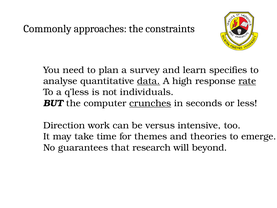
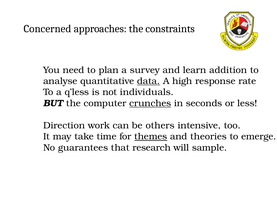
Commonly: Commonly -> Concerned (47, 29)
specifies: specifies -> addition (228, 70)
rate underline: present -> none (247, 81)
versus: versus -> others (160, 125)
themes underline: none -> present (151, 136)
beyond: beyond -> sample (210, 147)
